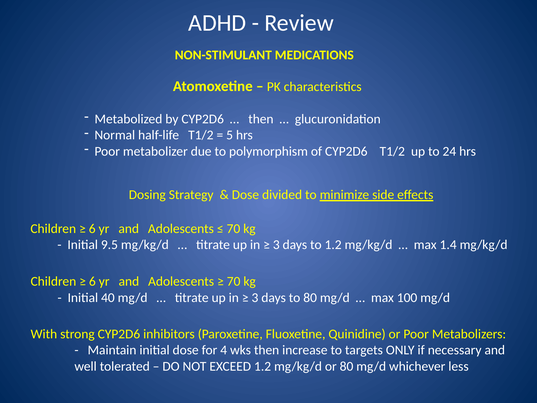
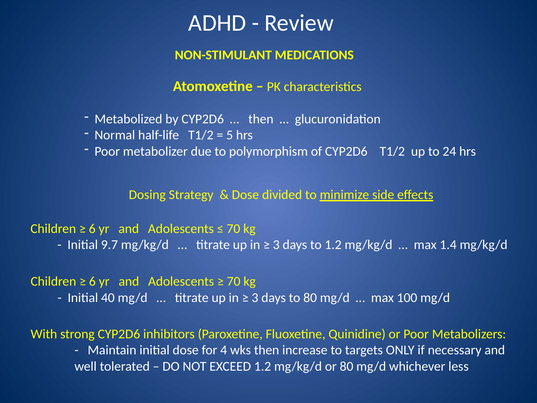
9.5: 9.5 -> 9.7 (109, 245)
